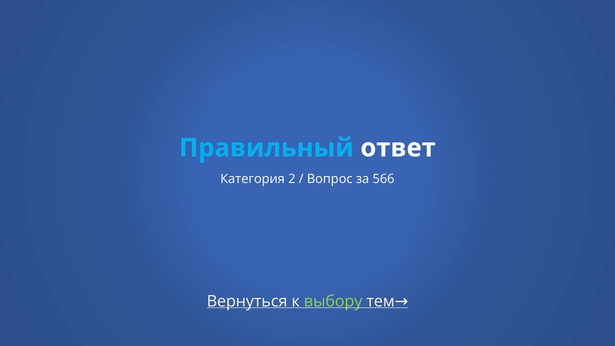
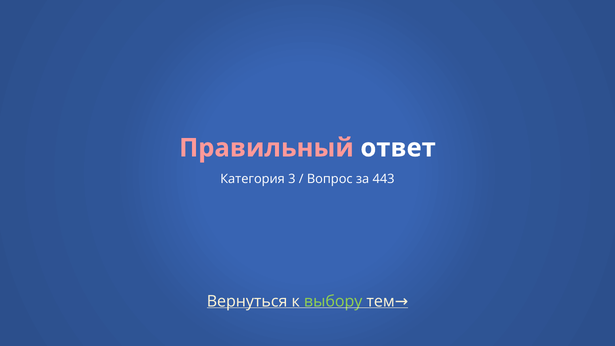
Правильный colour: light blue -> pink (266, 148)
2: 2 -> 3 (292, 179)
566: 566 -> 443 (384, 179)
